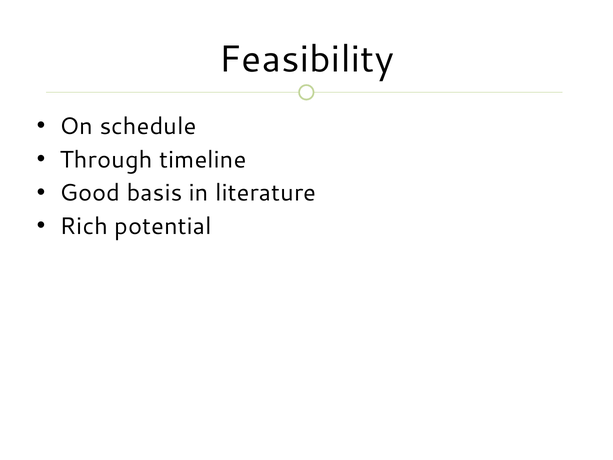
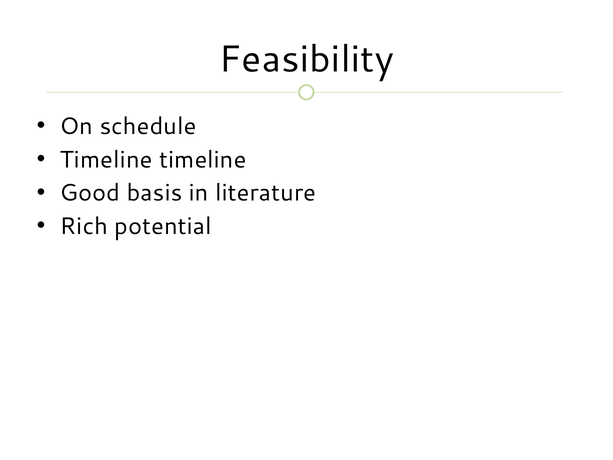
Through: Through -> Timeline (106, 160)
